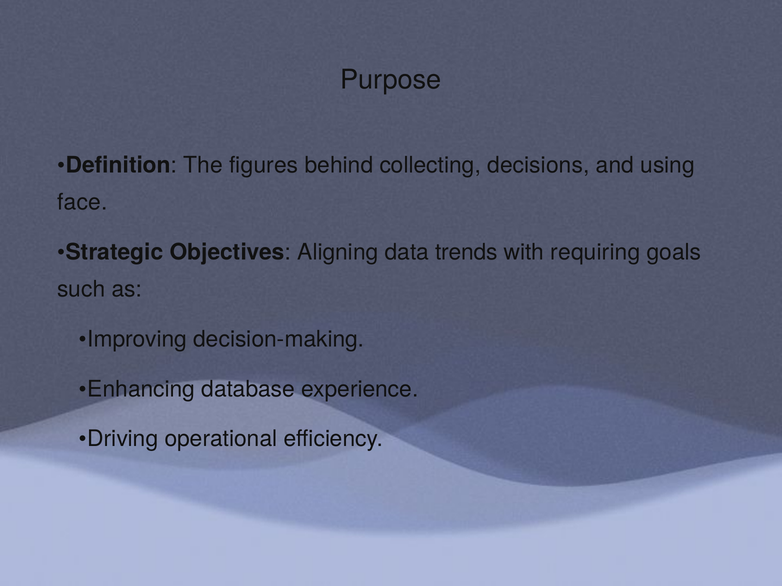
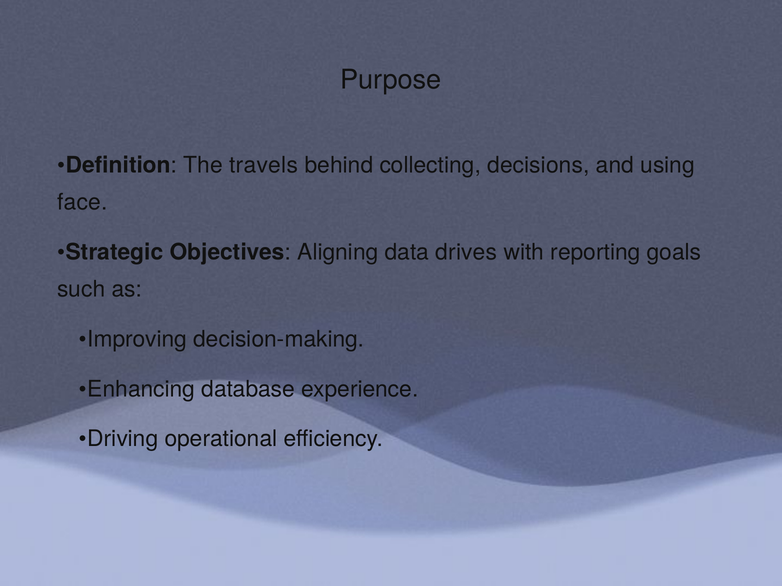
figures: figures -> travels (264, 166)
trends: trends -> drives (466, 252)
requiring: requiring -> reporting (595, 252)
